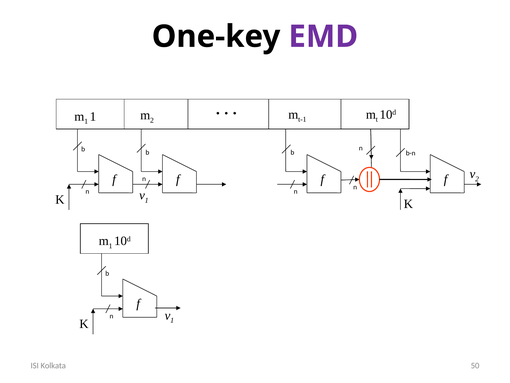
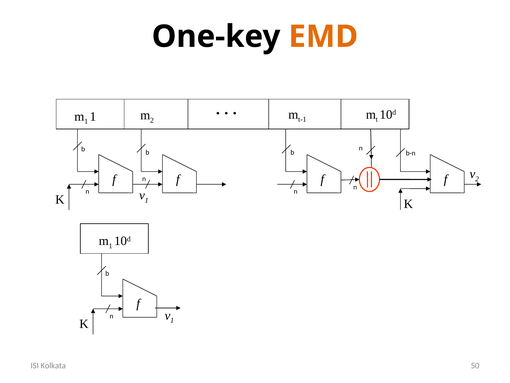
EMD colour: purple -> orange (323, 37)
